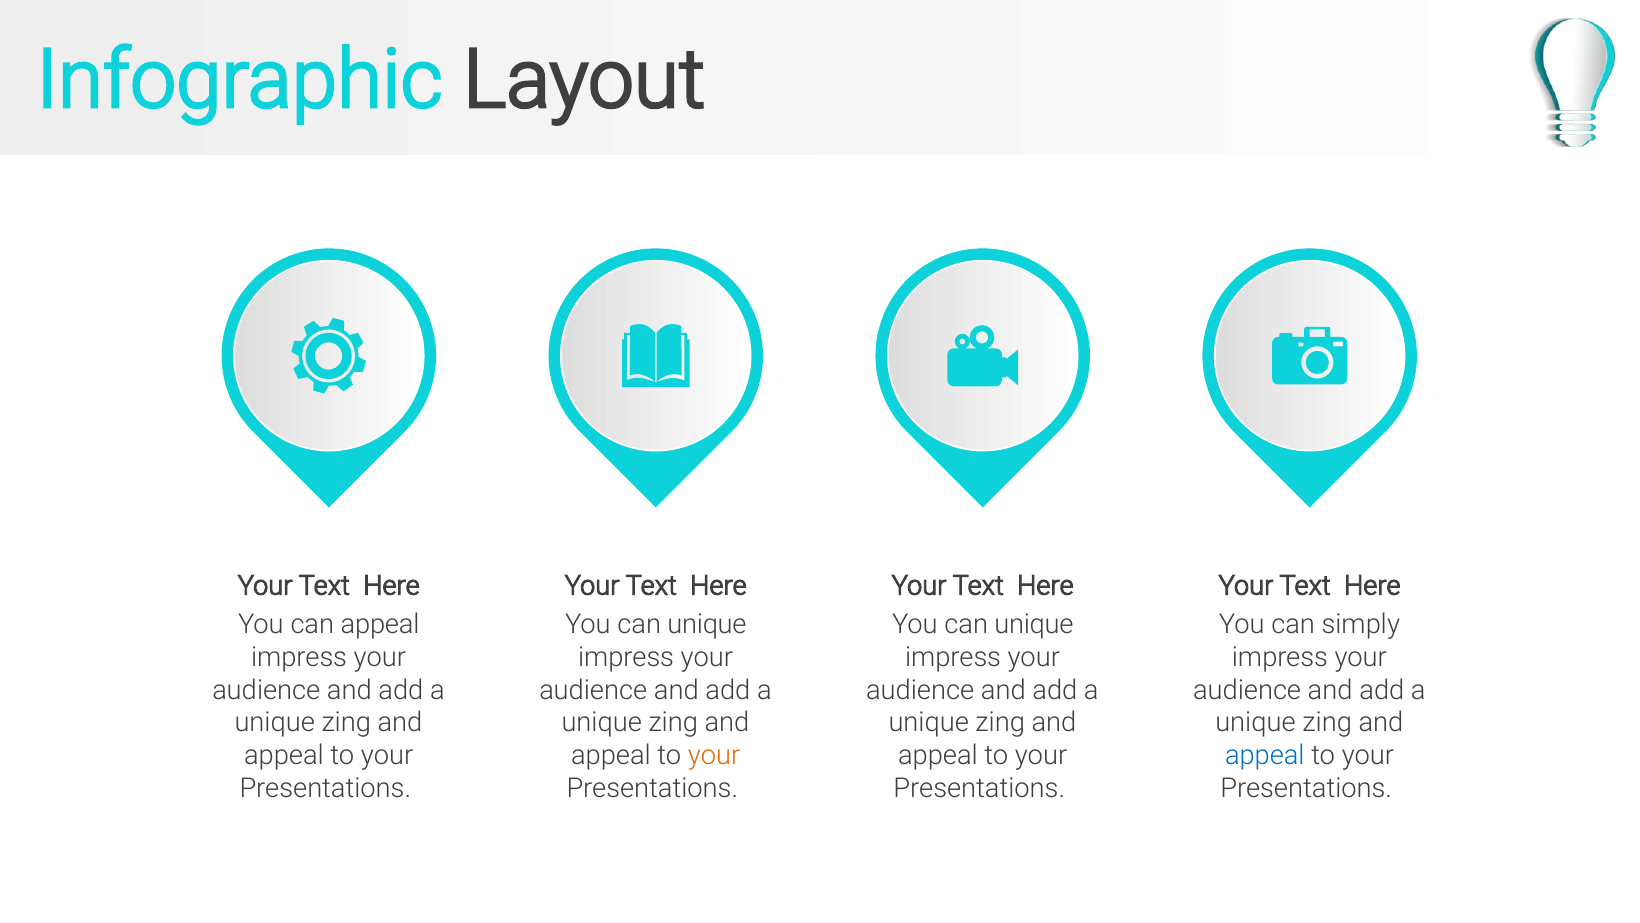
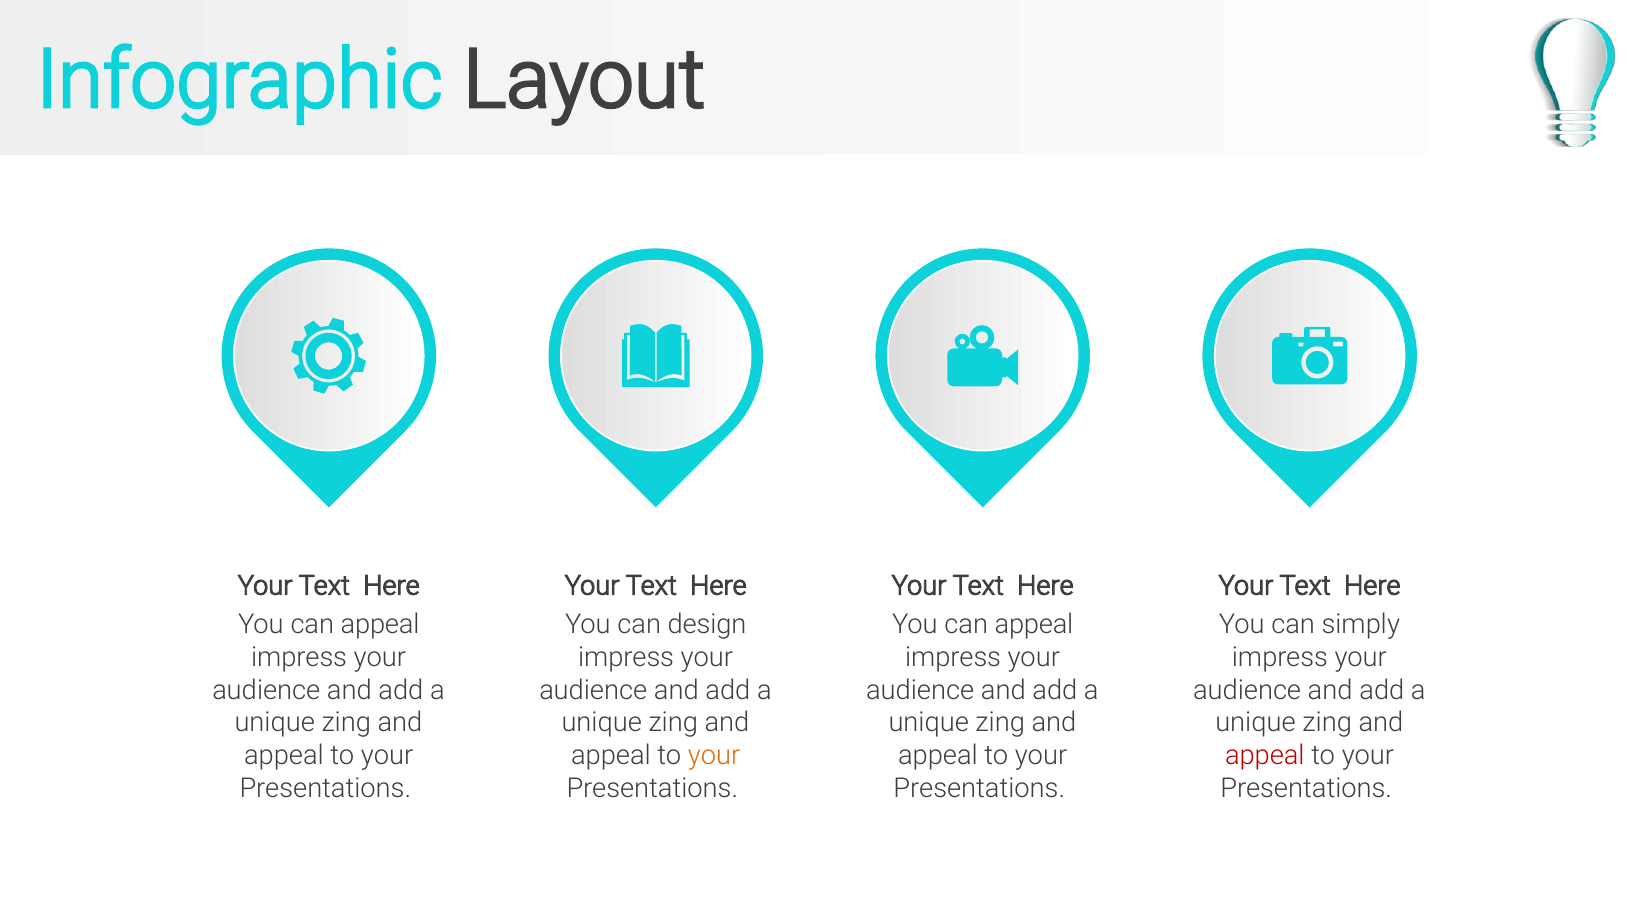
unique: unique -> design (707, 624)
unique: unique -> appeal (1034, 624)
appeal colour: blue -> red (1265, 755)
